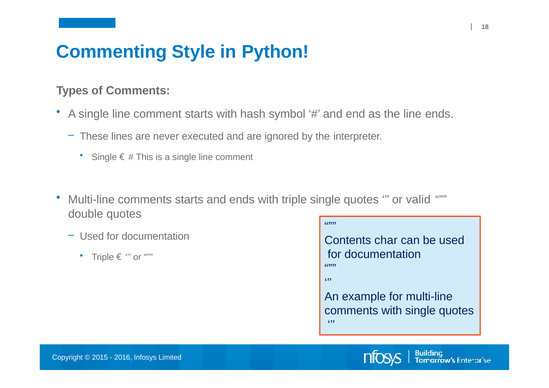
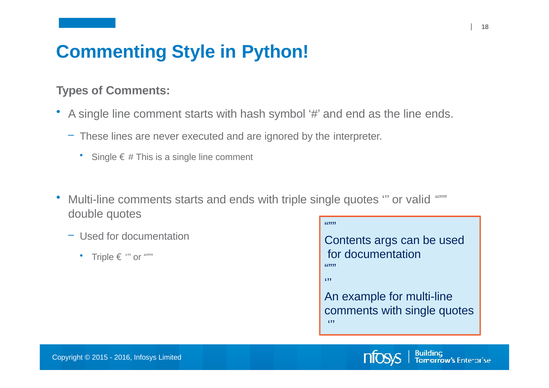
char: char -> args (386, 240)
